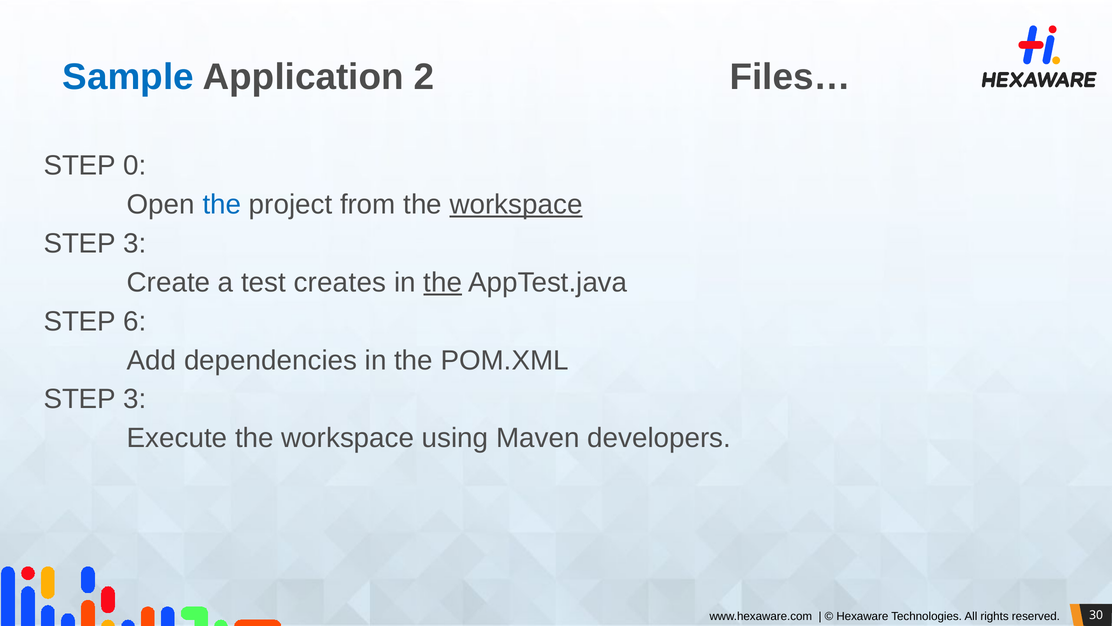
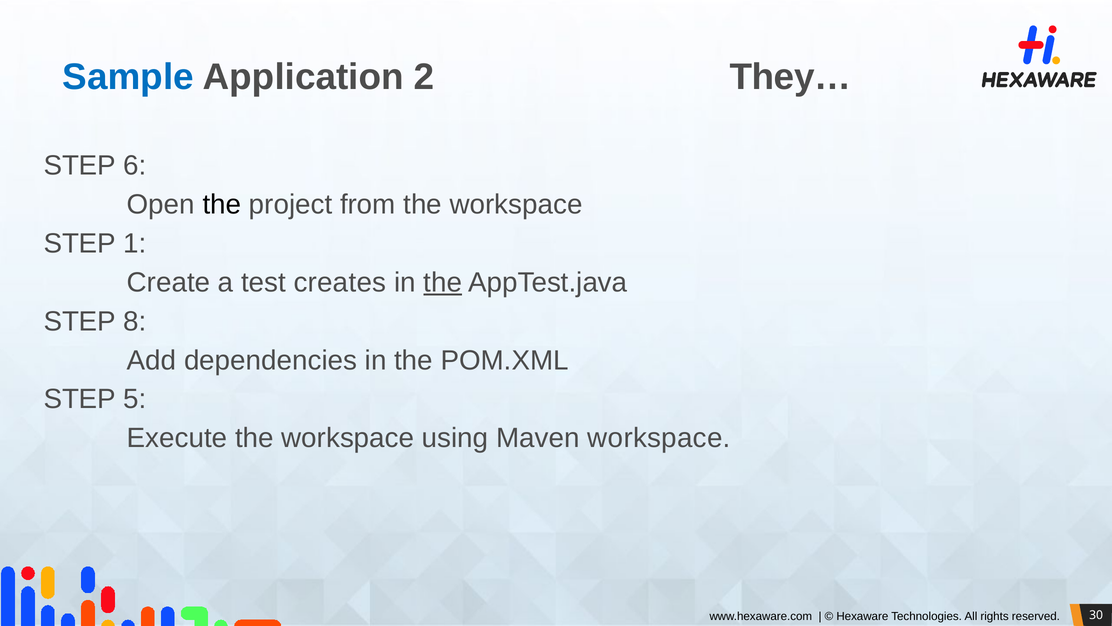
Files…: Files… -> They… (790, 77)
0: 0 -> 6 (135, 166)
the colour: blue -> black (222, 204)
workspace underline: present -> none (516, 204)
3: 3 -> 1 (135, 243)
6: 6 -> 8 (135, 321)
3: 3 -> 5 (135, 399)
Maven developers: developers -> workspace (659, 438)
